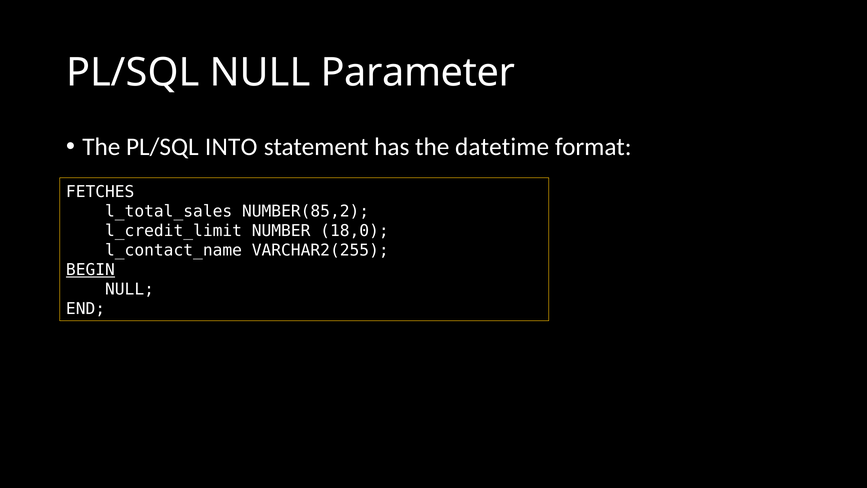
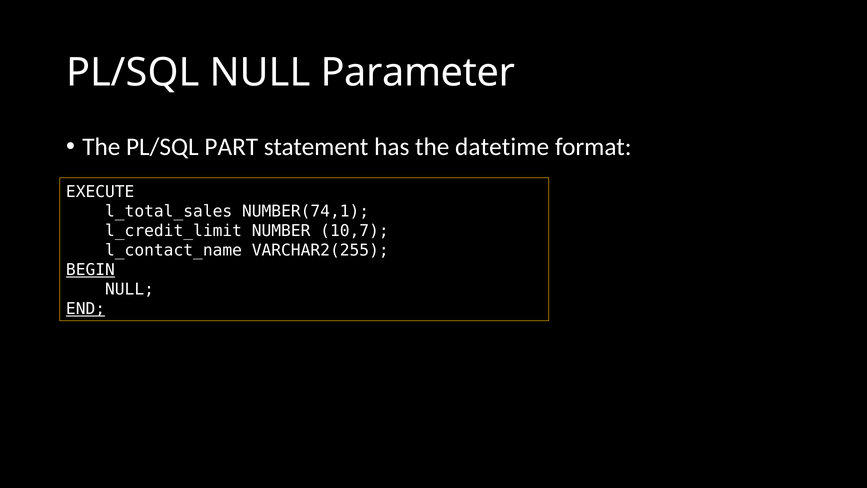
INTO: INTO -> PART (231, 147)
FETCHES: FETCHES -> EXECUTE (100, 192)
NUMBER(85,2: NUMBER(85,2 -> NUMBER(74,1 (306, 211)
18,0: 18,0 -> 10,7 (354, 231)
END underline: none -> present (86, 309)
